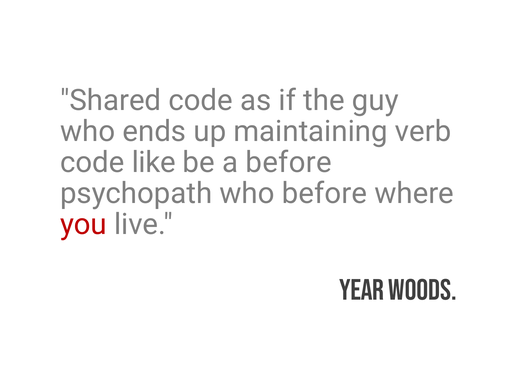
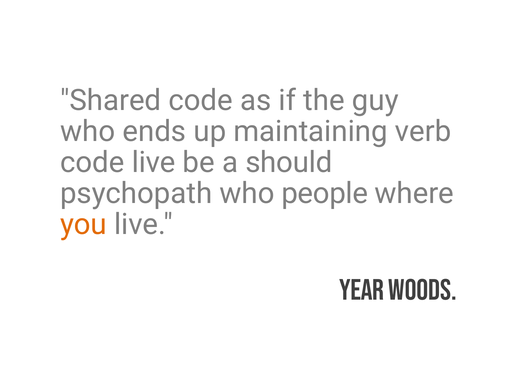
code like: like -> live (154, 162)
a before: before -> should (289, 162)
who before: before -> people (325, 193)
you colour: red -> orange (83, 224)
